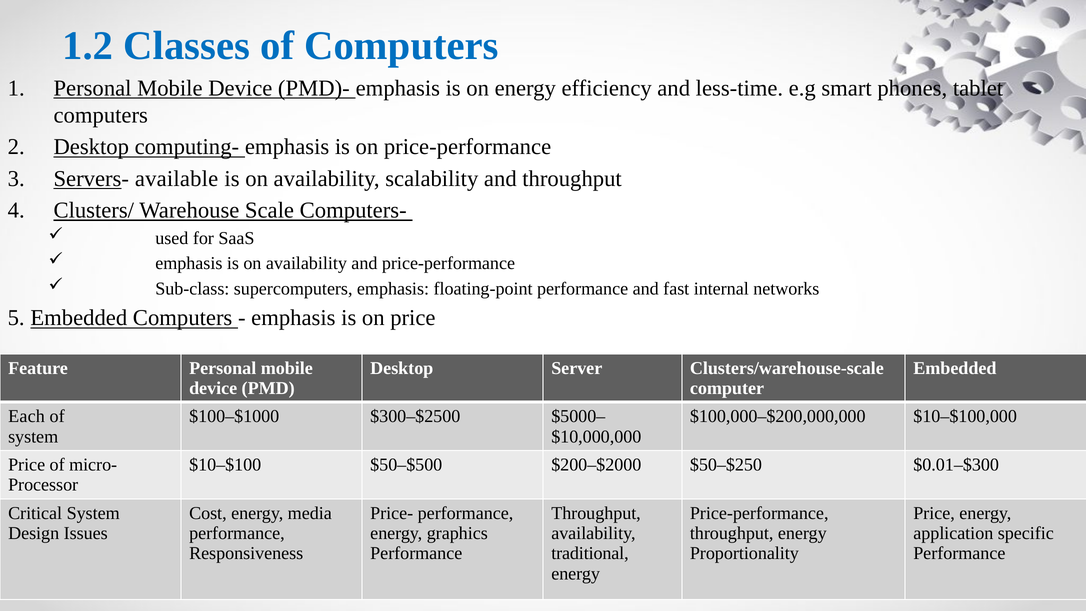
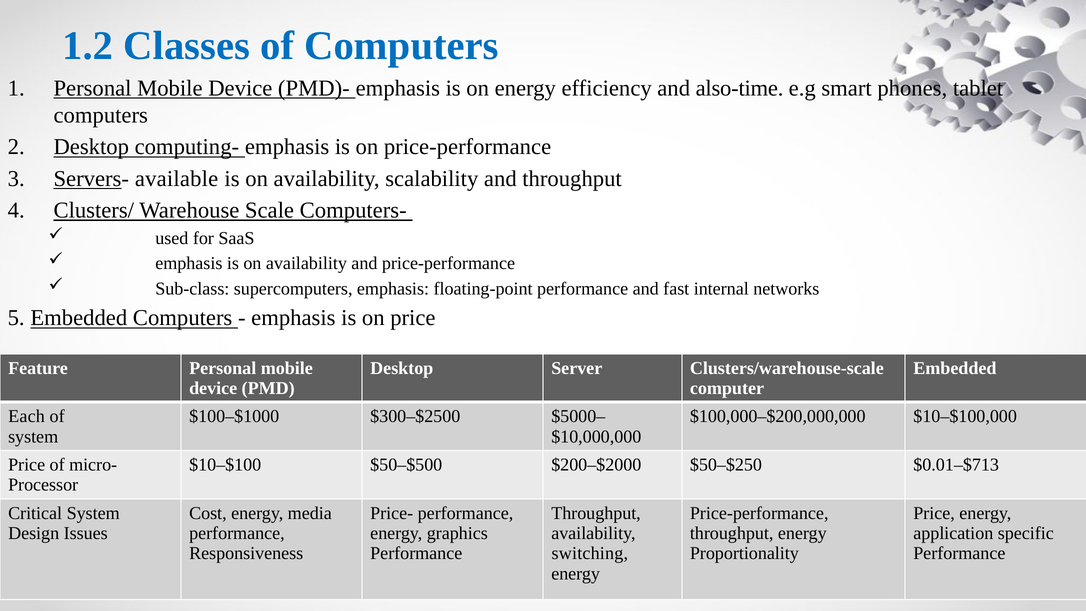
less-time: less-time -> also-time (740, 88)
$0.01–$300: $0.01–$300 -> $0.01–$713 (956, 465)
traditional: traditional -> switching (590, 553)
